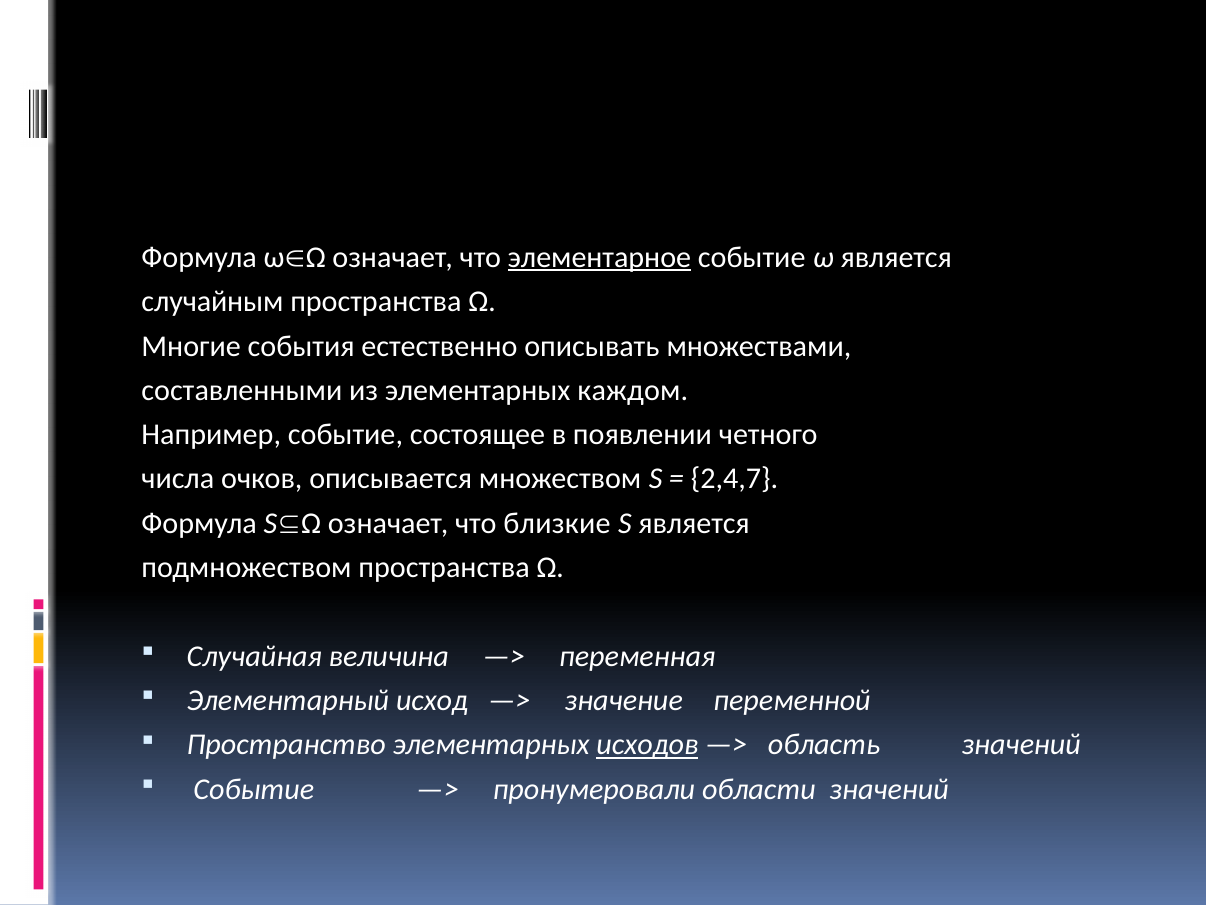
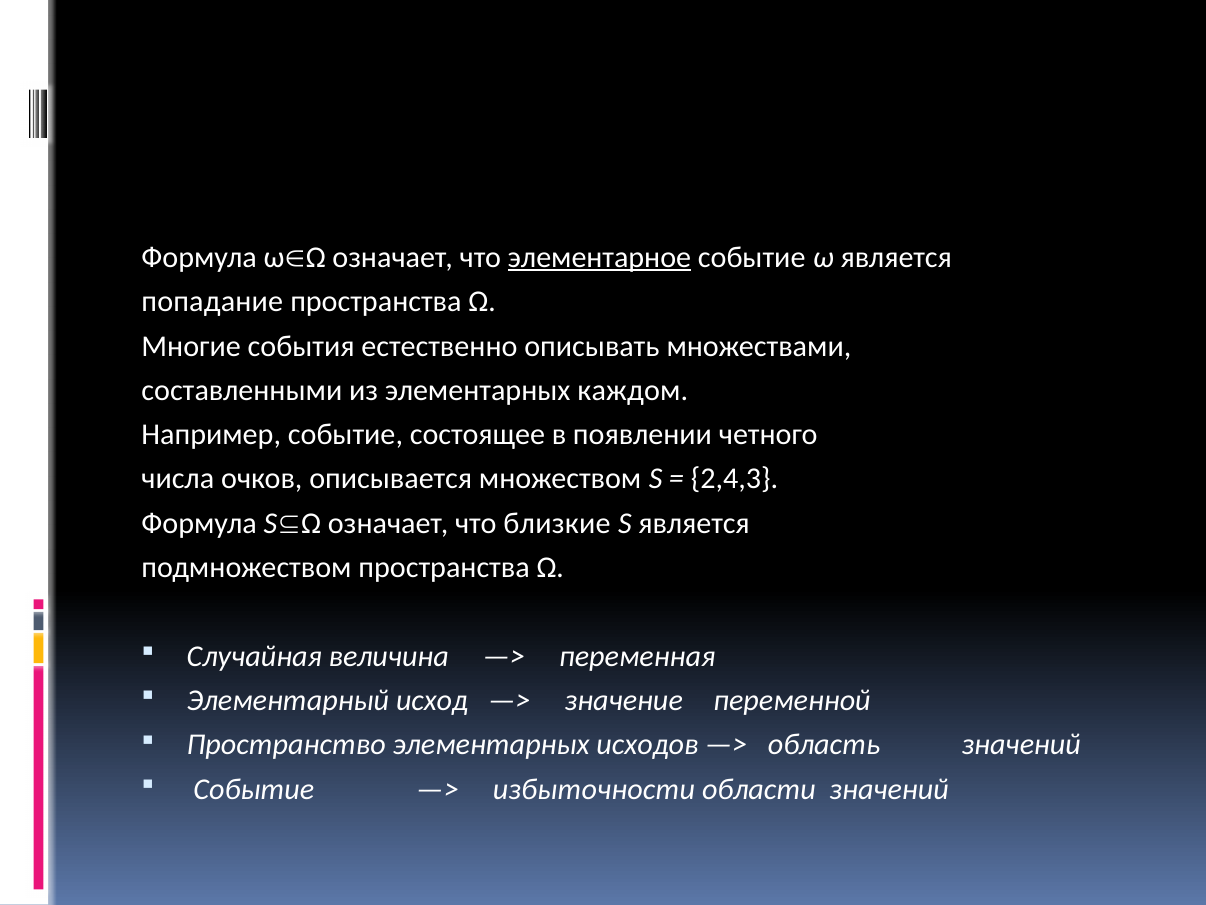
случайным: случайным -> попадание (212, 302)
2,4,7: 2,4,7 -> 2,4,3 (734, 479)
исходов underline: present -> none (647, 745)
пронумеровали: пронумеровали -> избыточности (594, 789)
